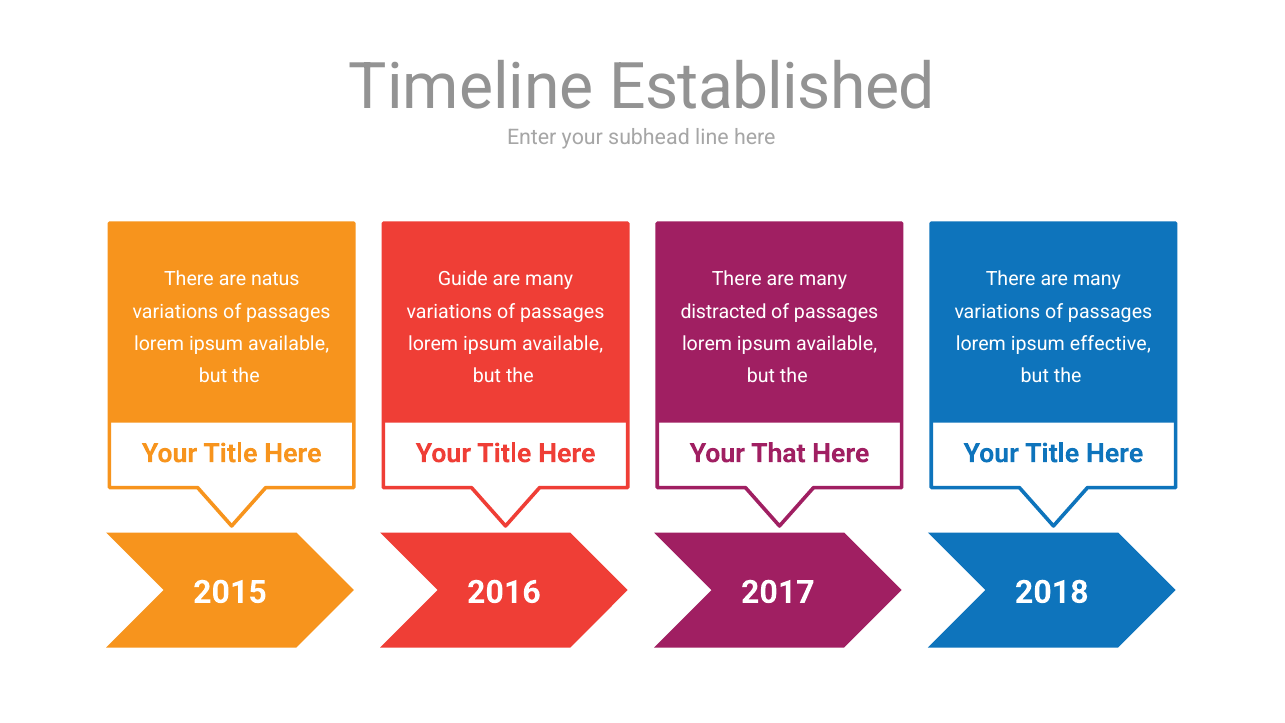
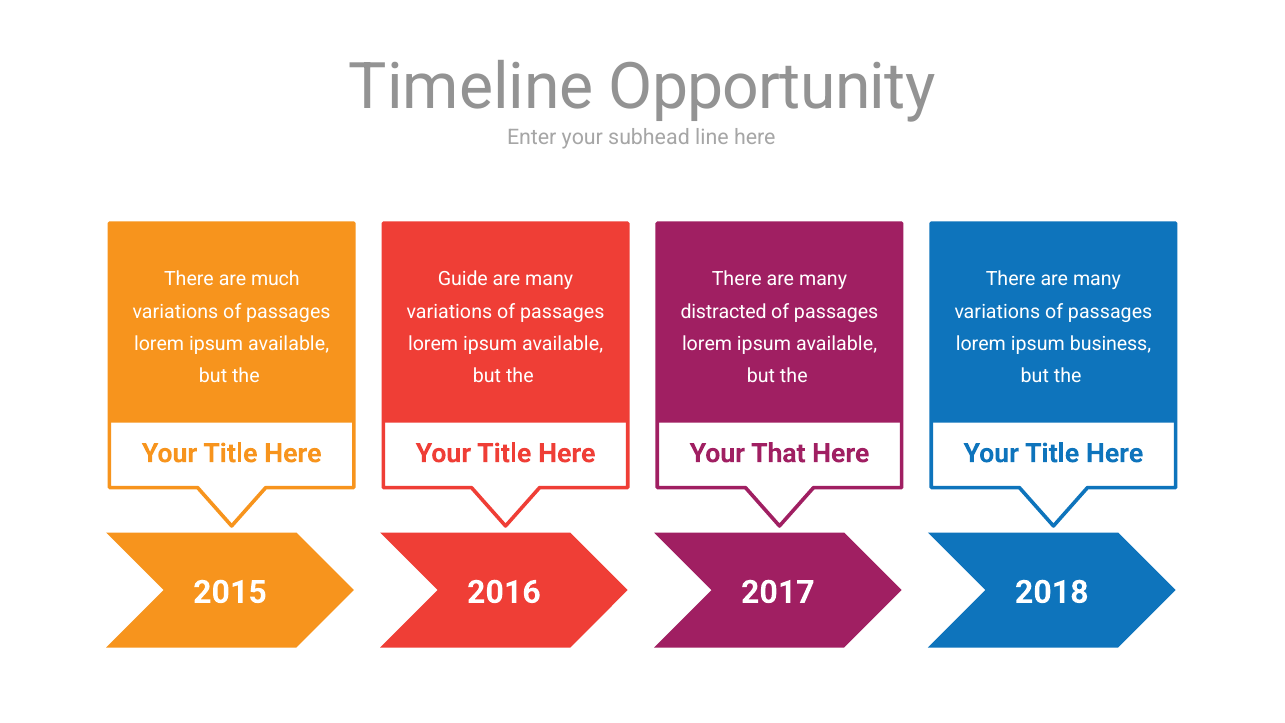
Established: Established -> Opportunity (772, 87)
natus: natus -> much (275, 279)
effective: effective -> business (1111, 344)
